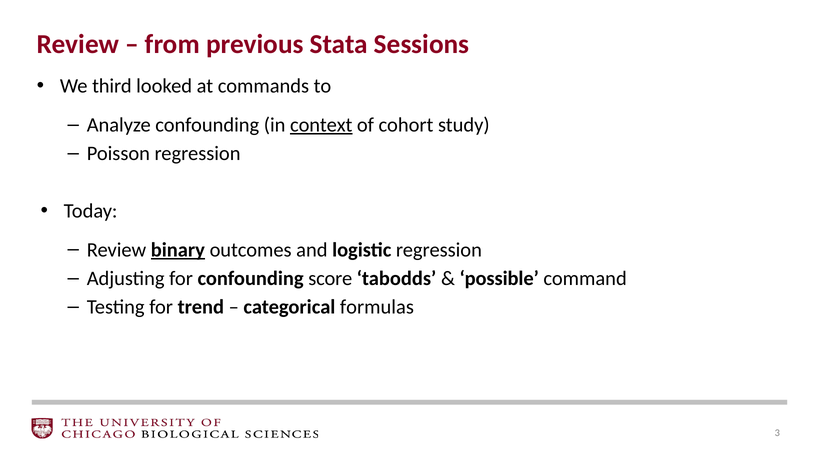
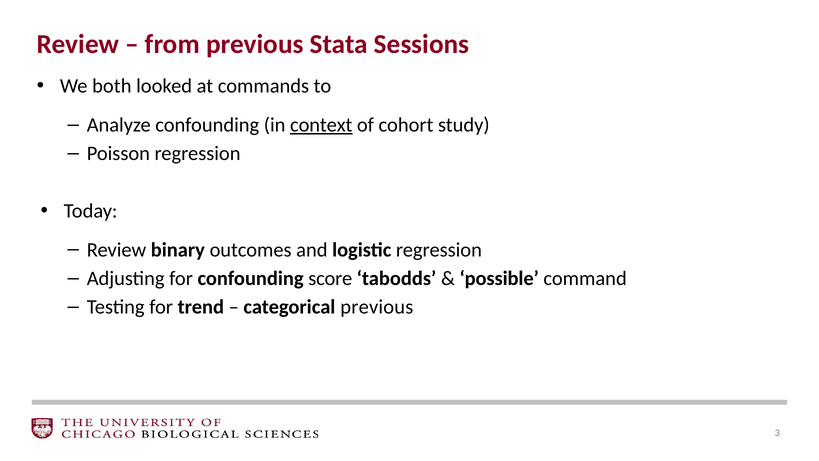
third: third -> both (112, 86)
binary underline: present -> none (178, 250)
categorical formulas: formulas -> previous (377, 307)
